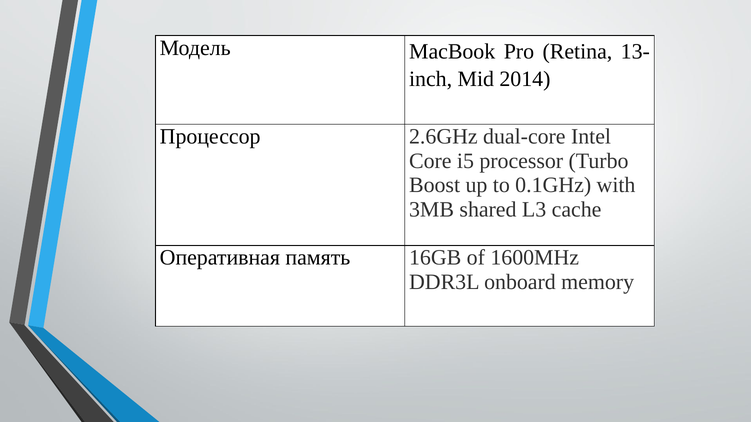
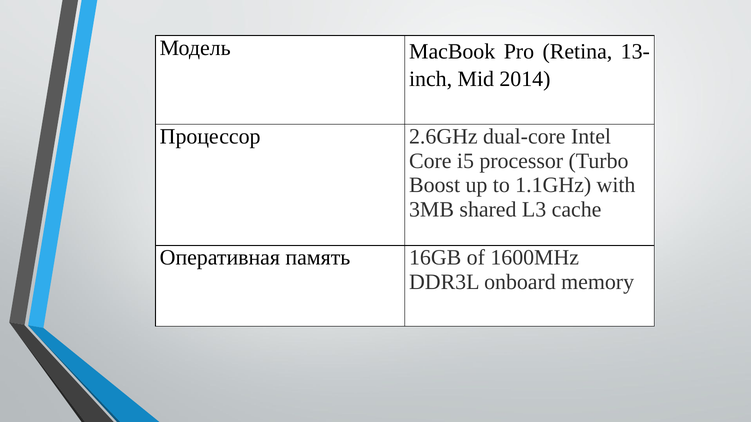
0.1GHz: 0.1GHz -> 1.1GHz (553, 185)
